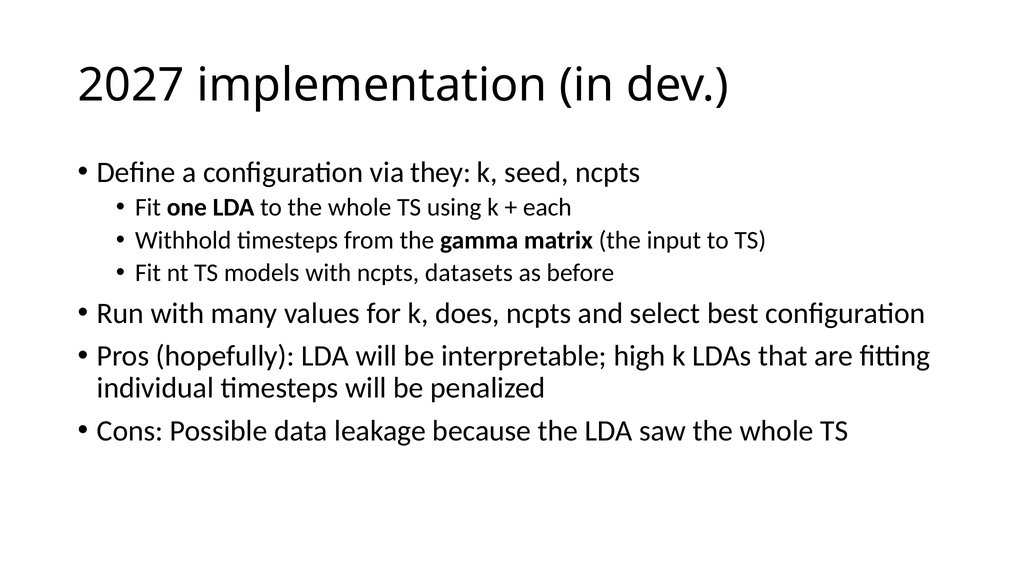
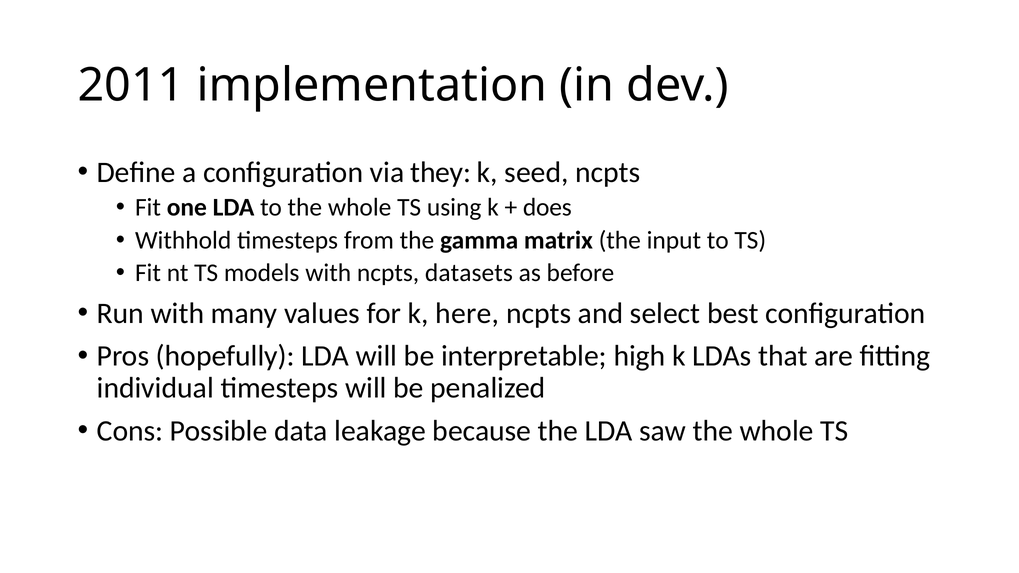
2027: 2027 -> 2011 (131, 86)
each: each -> does (547, 207)
does: does -> here (467, 313)
